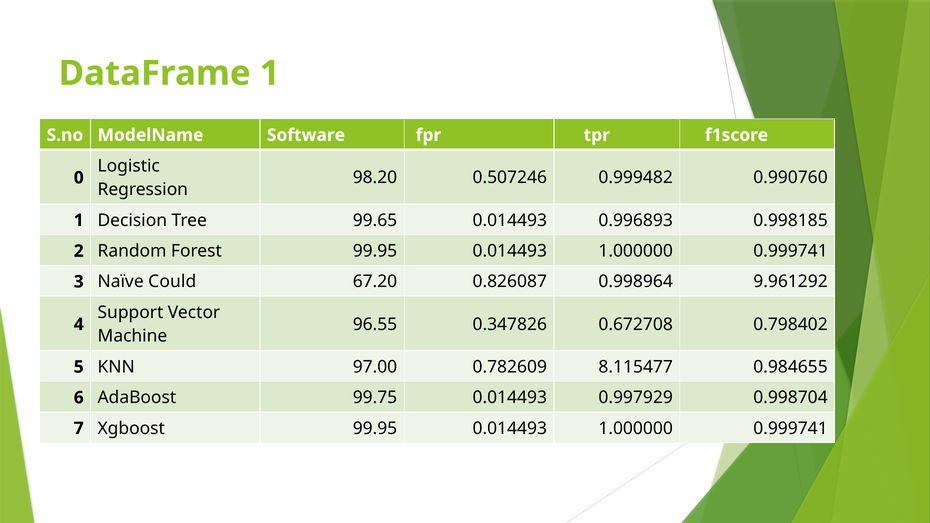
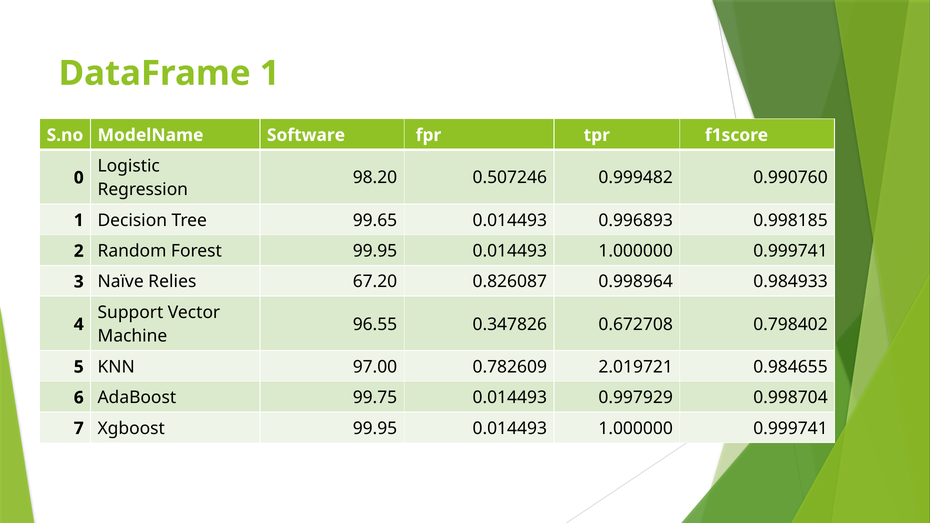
Could: Could -> Relies (172, 282)
9.961292: 9.961292 -> 0.984933 (791, 282)
8.115477: 8.115477 -> 2.019721 (636, 367)
